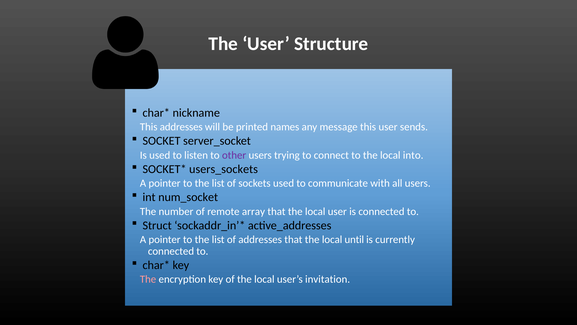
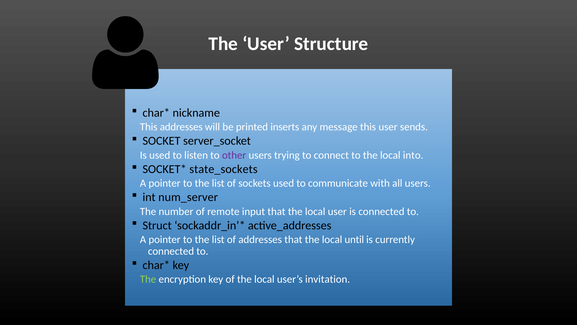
names: names -> inserts (285, 127)
users_sockets: users_sockets -> state_sockets (223, 169)
num_socket: num_socket -> num_server (188, 197)
array: array -> input (254, 211)
The colour: pink -> light green (148, 279)
